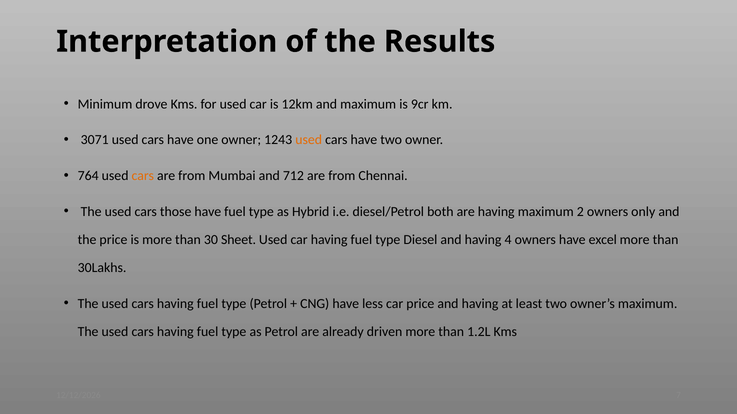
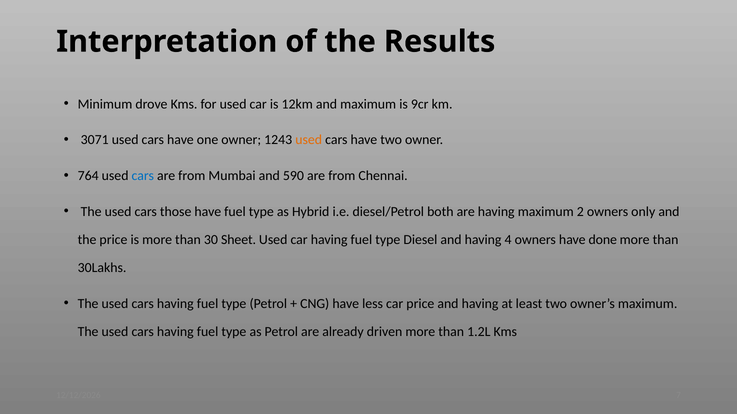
cars colour: orange -> blue (143, 176)
712: 712 -> 590 (293, 176)
excel: excel -> done (603, 240)
